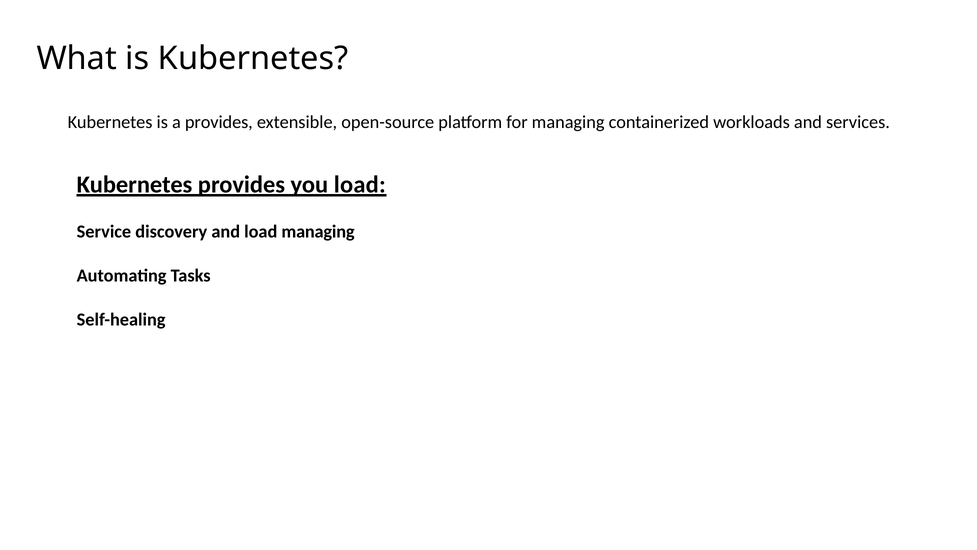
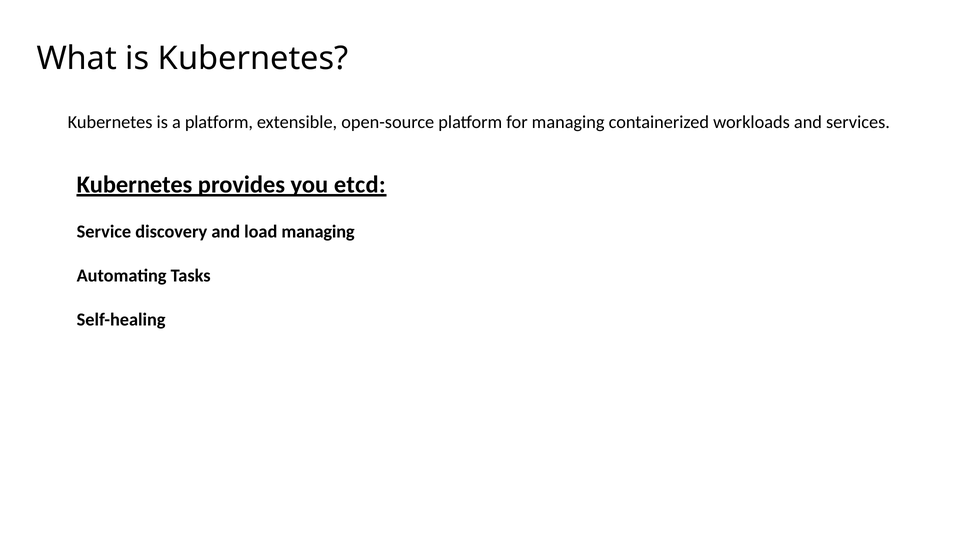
a provides: provides -> platform (219, 122)
you load: load -> etcd (360, 184)
